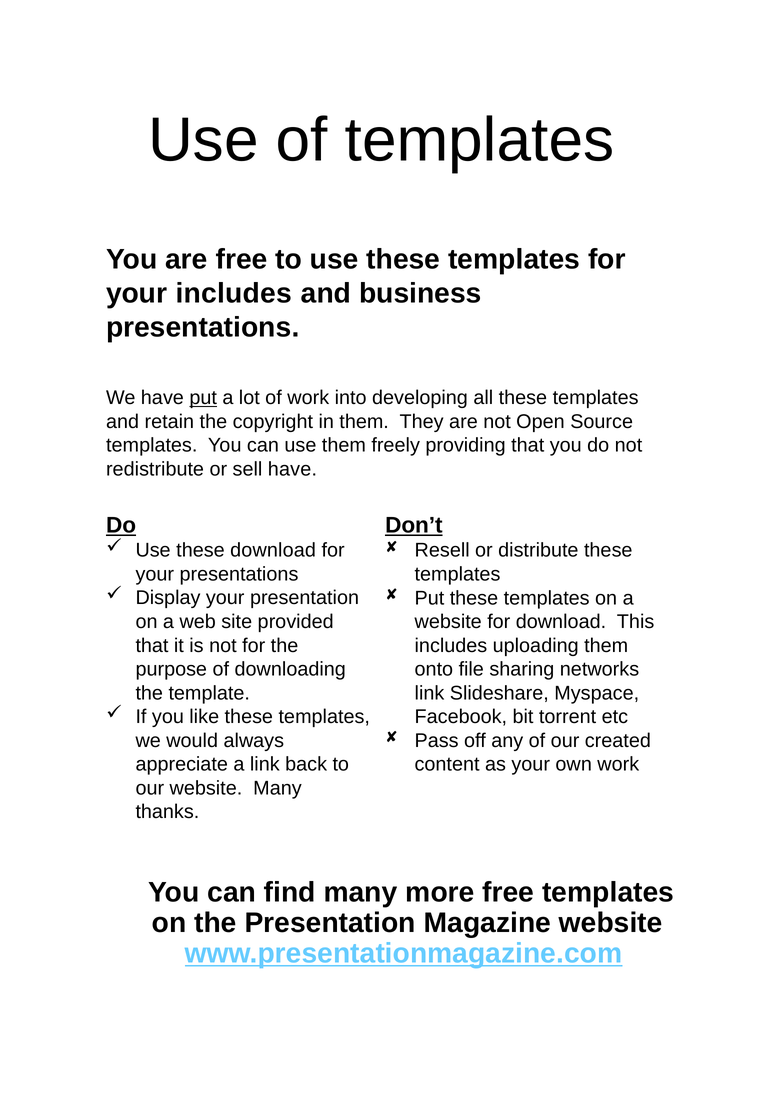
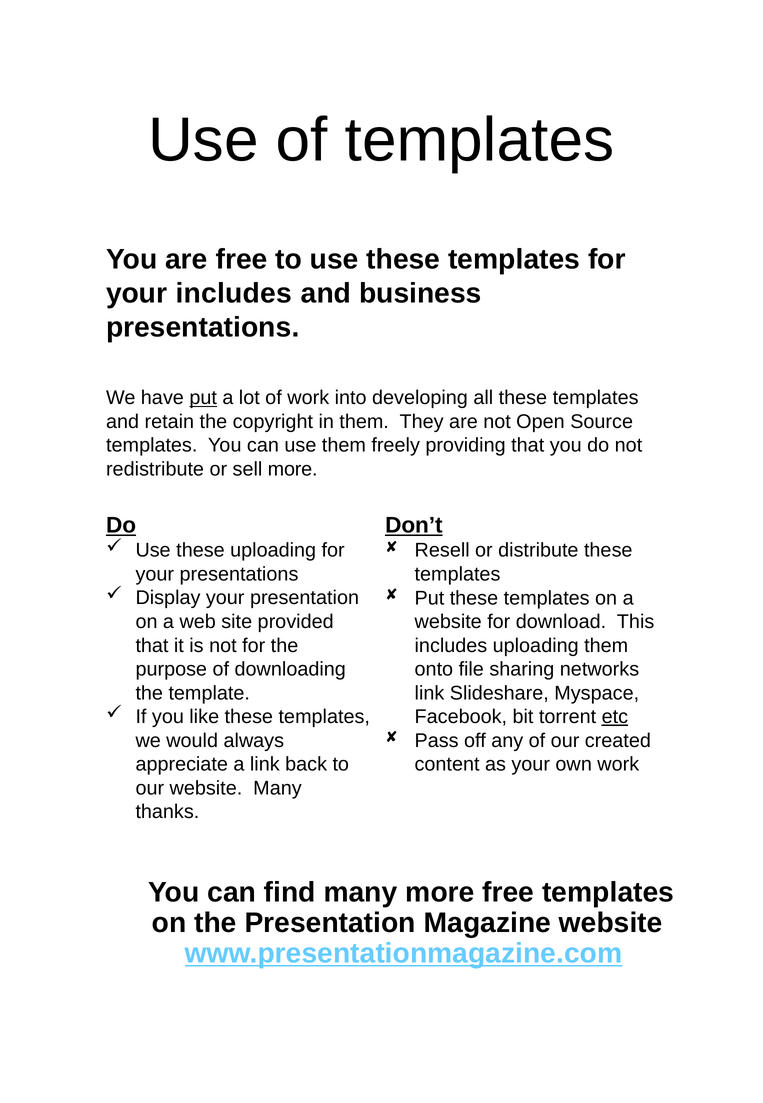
sell have: have -> more (293, 469)
these download: download -> uploading (273, 550)
etc underline: none -> present (615, 716)
